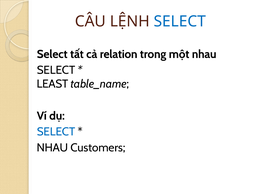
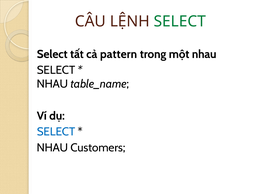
SELECT colour: blue -> green (180, 21)
relation: relation -> pattern (119, 54)
LEAST: LEAST -> NHAU (52, 84)
